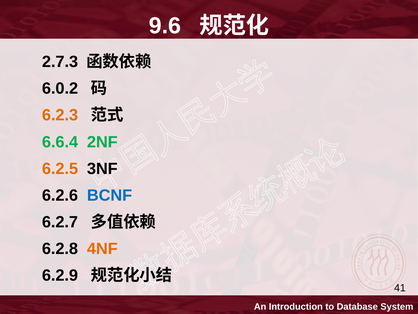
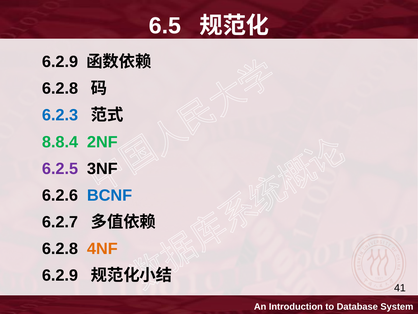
9.6: 9.6 -> 6.5 (165, 26)
2.7.3: 2.7.3 -> 6.2.9 (60, 62)
6.0.2: 6.0.2 -> 6.2.8 (60, 88)
6.2.3 colour: orange -> blue (60, 115)
6.6.4: 6.6.4 -> 8.8.4 (60, 142)
6.2.5 colour: orange -> purple (60, 168)
